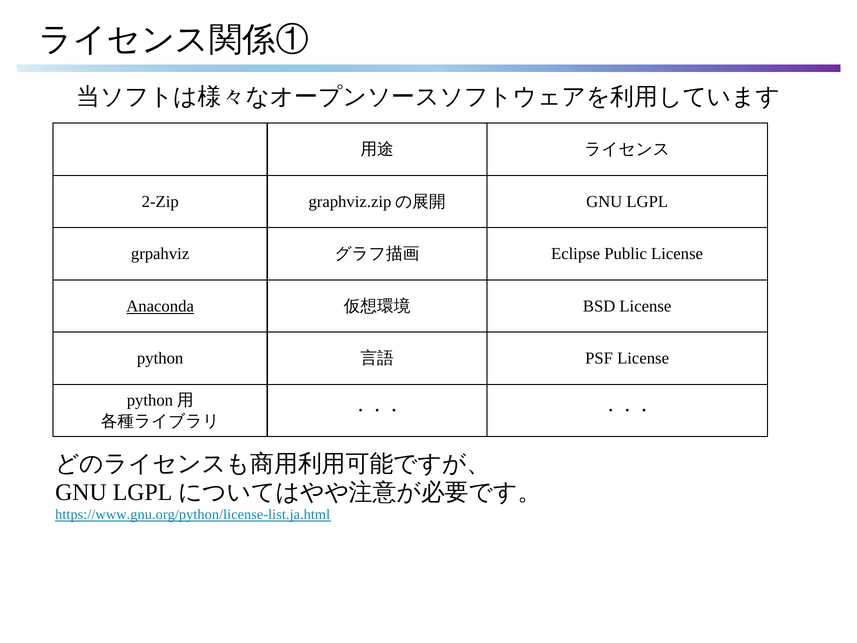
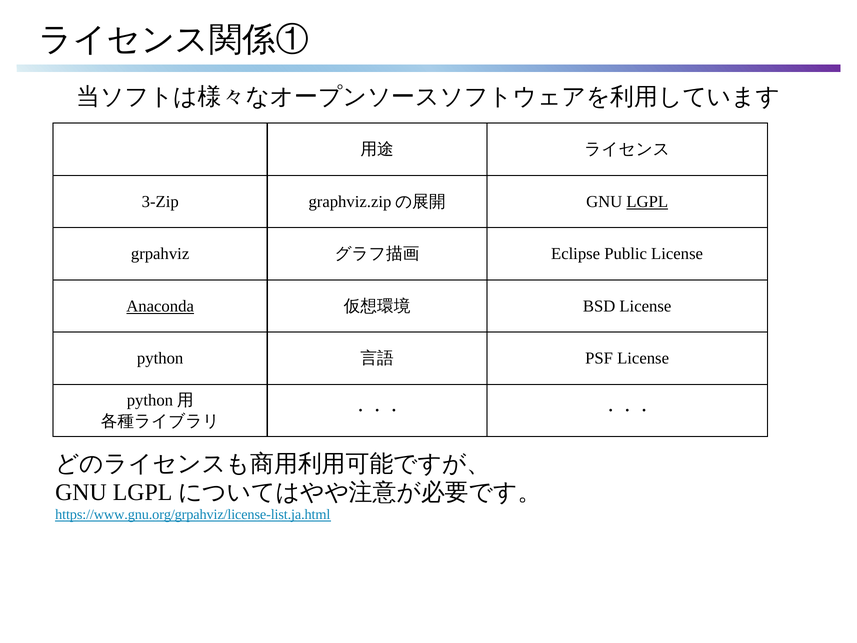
2-Zip: 2-Zip -> 3-Zip (160, 202)
LGPL underline: none -> present (647, 202)
https://www.gnu.org/python/license-list.ja.html: https://www.gnu.org/python/license-list.ja.html -> https://www.gnu.org/grpahviz/license-list.ja.html (193, 515)
